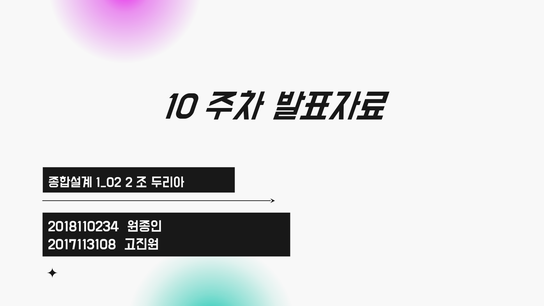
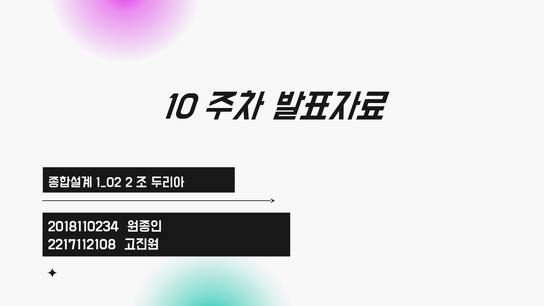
2017113108: 2017113108 -> 2217112108 (82, 245)
